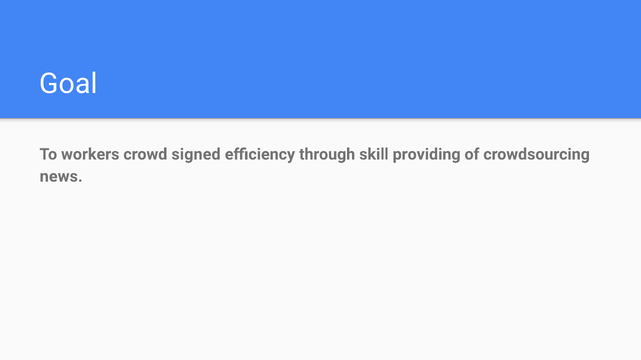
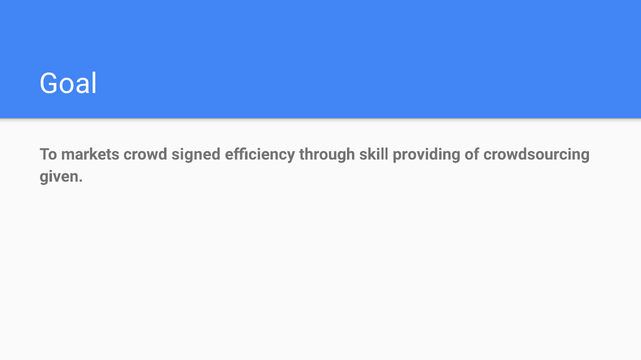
workers: workers -> markets (90, 155)
news: news -> given (61, 177)
